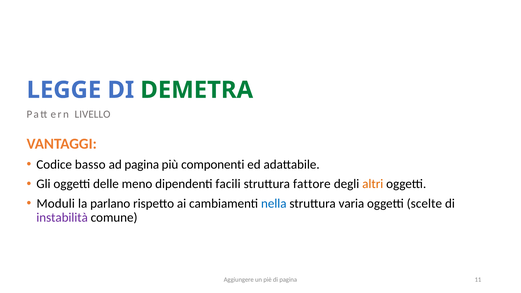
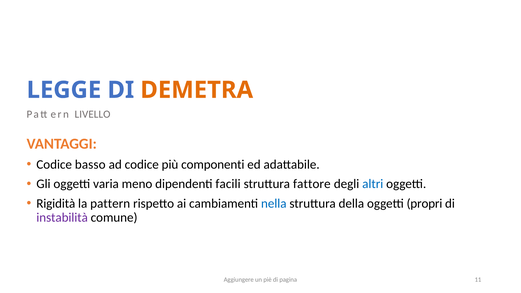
DEMETRA colour: green -> orange (197, 90)
ad pagina: pagina -> codice (142, 164)
delle: delle -> varia (106, 184)
altri colour: orange -> blue (373, 184)
Moduli: Moduli -> Rigidità (56, 203)
parlano: parlano -> pattern (110, 203)
varia: varia -> della (351, 203)
scelte: scelte -> propri (424, 203)
